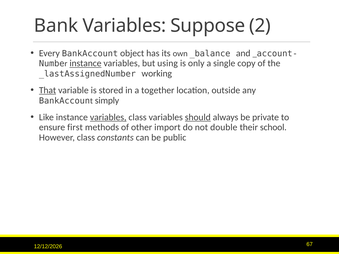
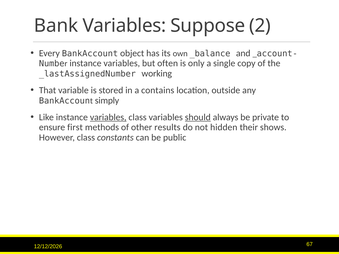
instance underline: present -> none (85, 63)
using: using -> often (168, 63)
That underline: present -> none (48, 90)
together: together -> contains (158, 90)
import: import -> results (167, 127)
double: double -> hidden (224, 127)
school: school -> shows (273, 127)
